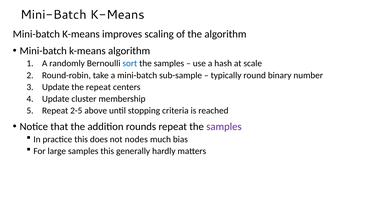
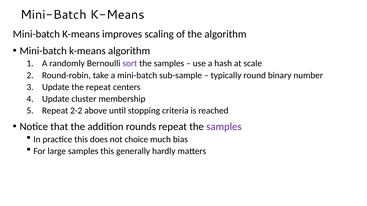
sort colour: blue -> purple (130, 64)
2-5: 2-5 -> 2-2 (76, 111)
nodes: nodes -> choice (136, 140)
